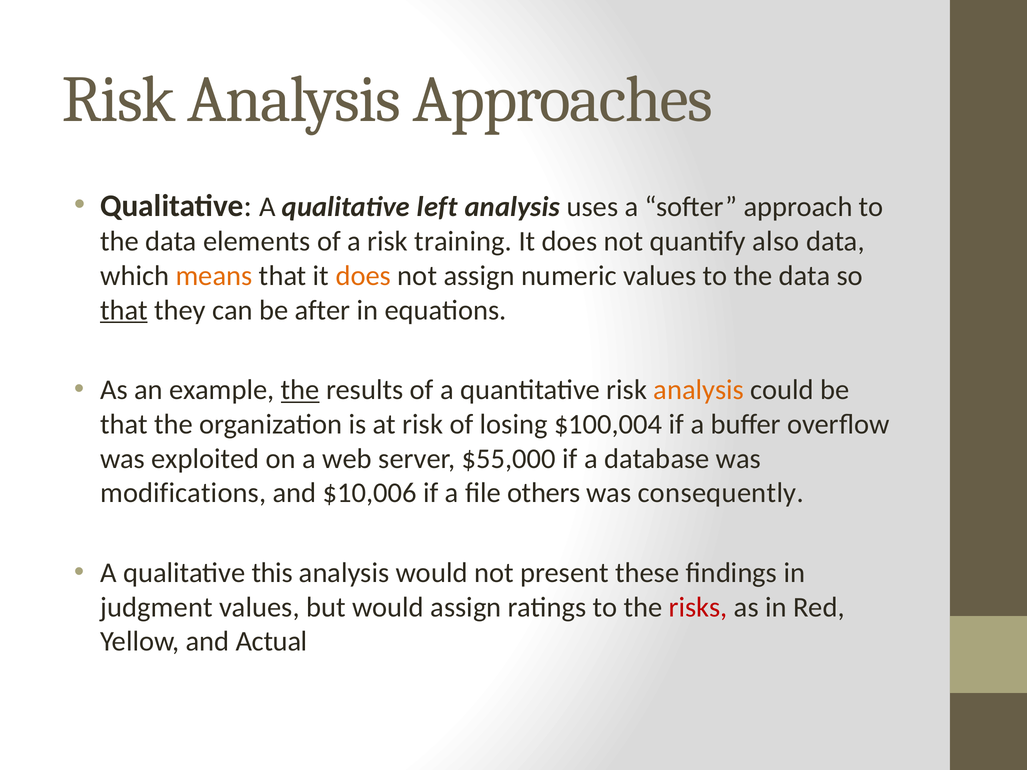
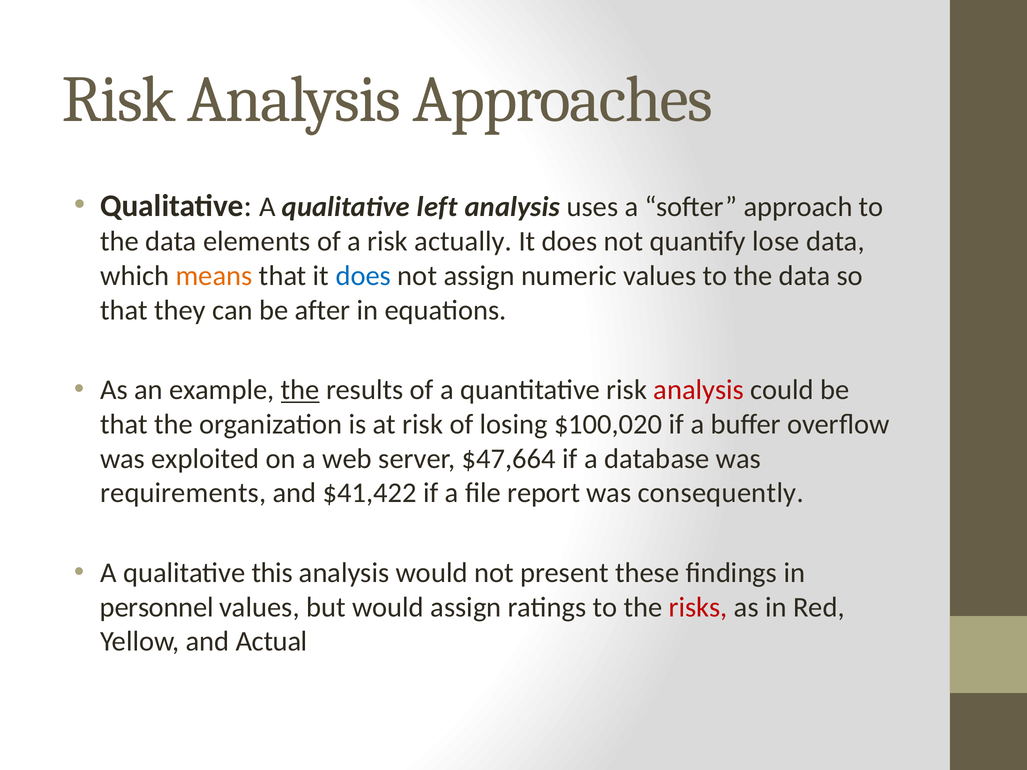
training: training -> actually (463, 242)
also: also -> lose (776, 242)
does colour: orange -> blue (363, 276)
that underline: present -> none (124, 310)
analysis colour: orange -> red (699, 390)
$100,004: $100,004 -> $100,020 (608, 424)
$55,000: $55,000 -> $47,664 (509, 459)
modifications: modifications -> requirements (183, 493)
$10,006: $10,006 -> $41,422 (370, 493)
others: others -> report (544, 493)
judgment: judgment -> personnel (157, 607)
